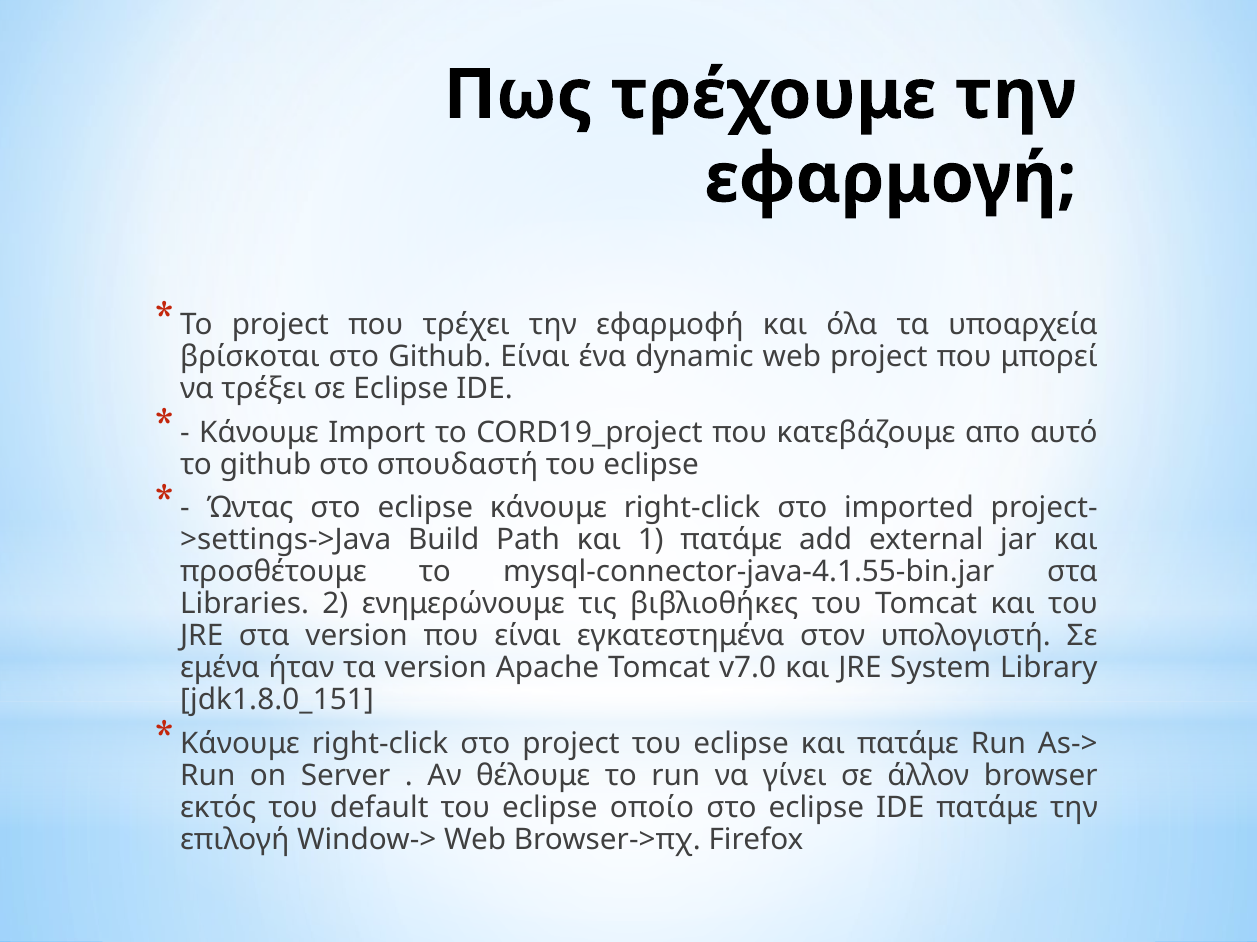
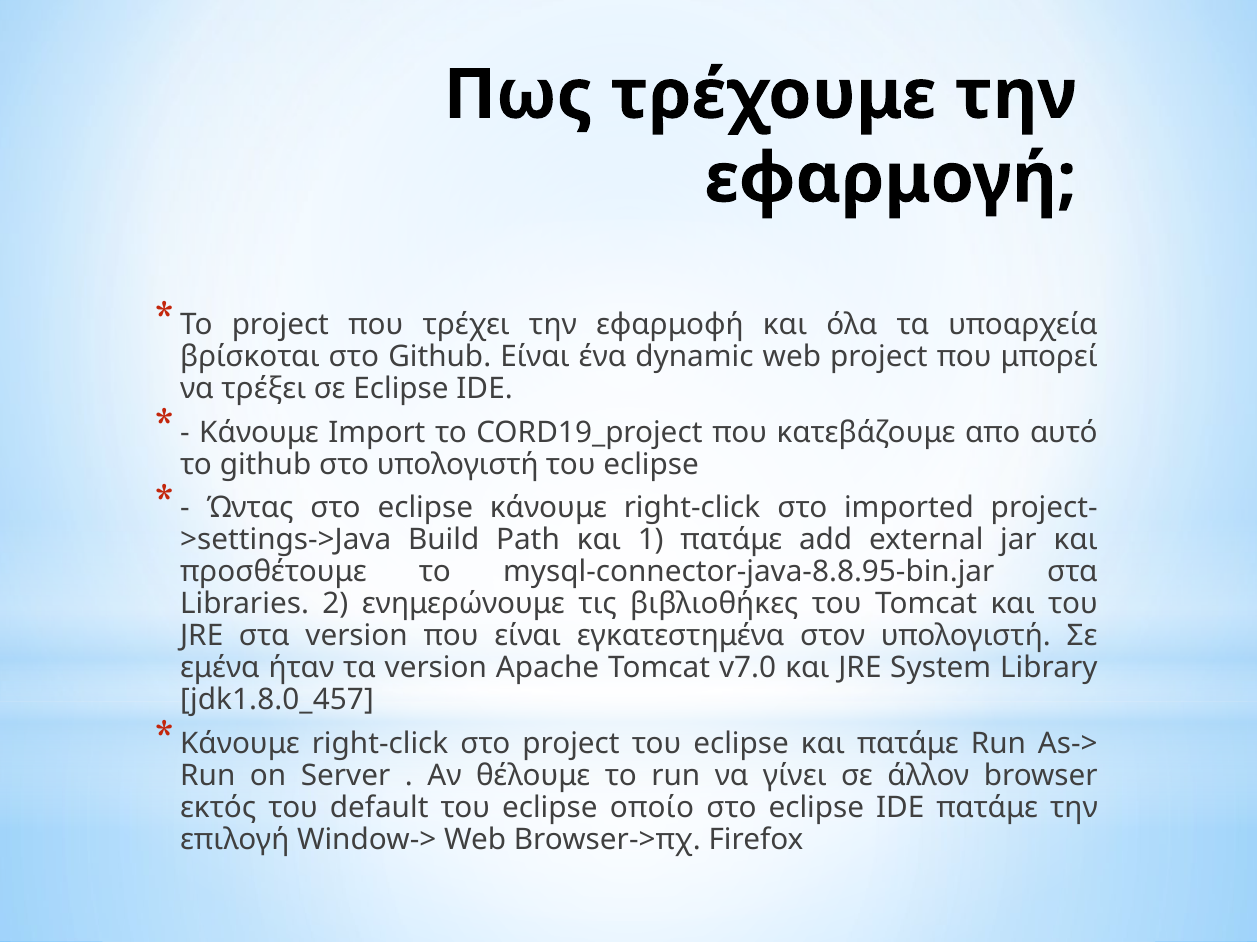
στο σπουδαστή: σπουδαστή -> υπολογιστή (458, 465)
mysql-connector-java-4.1.55-bin.jar: mysql-connector-java-4.1.55-bin.jar -> mysql-connector-java-8.8.95-bin.jar (749, 572)
jdk1.8.0_151: jdk1.8.0_151 -> jdk1.8.0_457 (277, 701)
